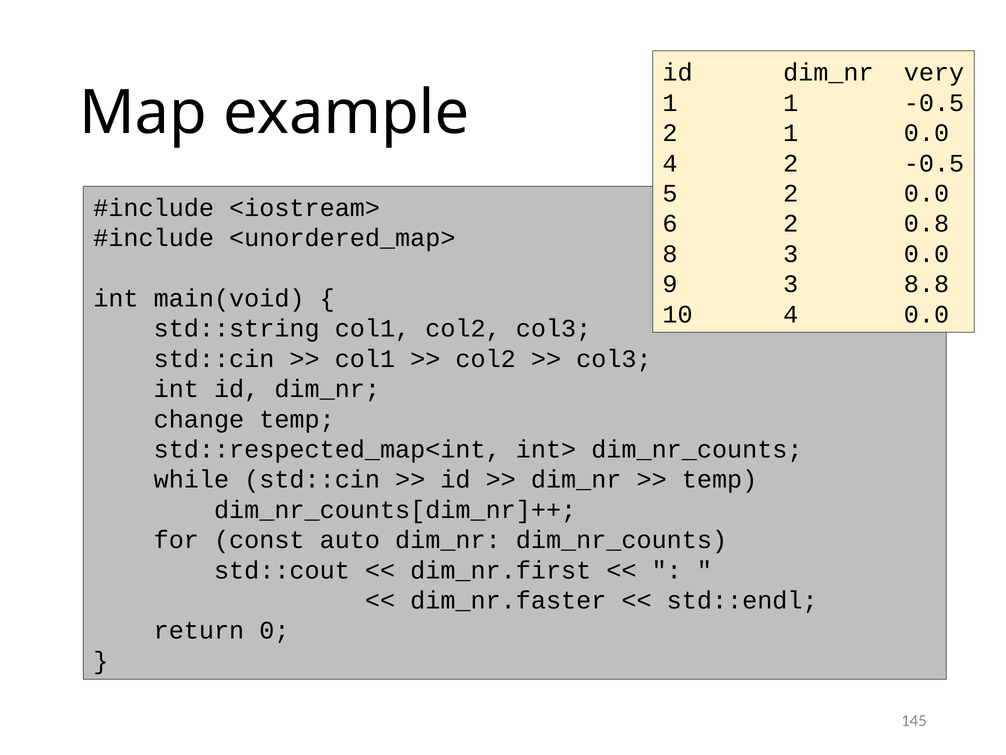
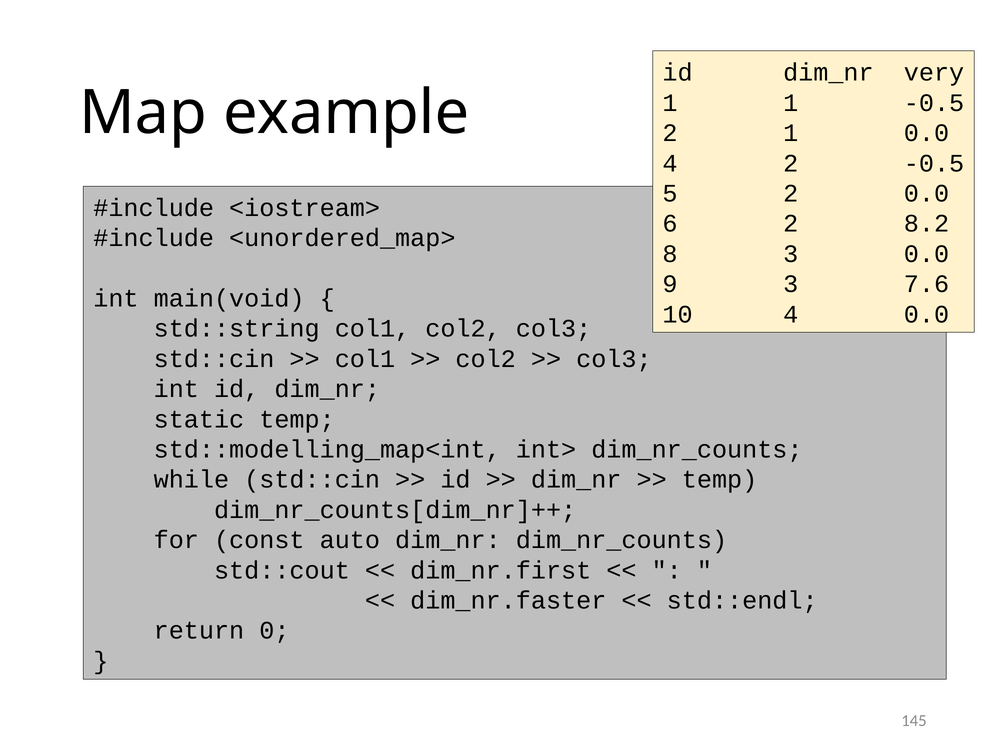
0.8: 0.8 -> 8.2 (926, 223)
8.8: 8.8 -> 7.6 (926, 284)
change: change -> static (199, 419)
std::respected_map<int: std::respected_map<int -> std::modelling_map<int (327, 449)
